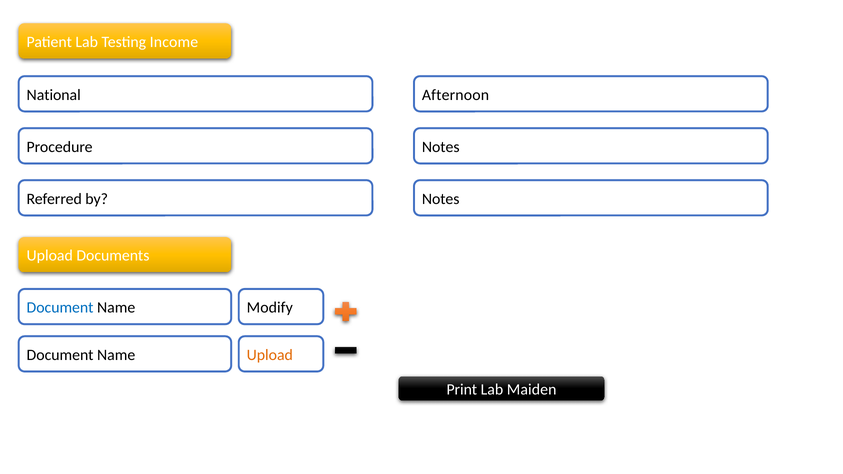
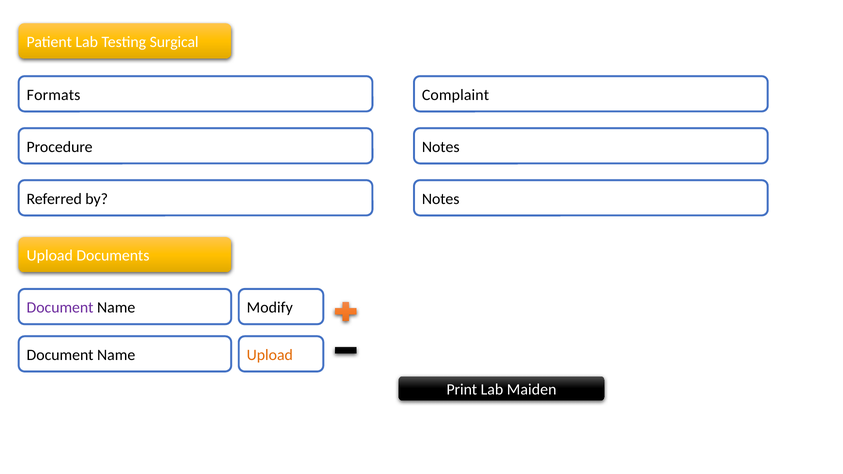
Income: Income -> Surgical (174, 42)
National: National -> Formats (54, 95)
Afternoon: Afternoon -> Complaint (456, 95)
Document colour: blue -> purple (60, 308)
